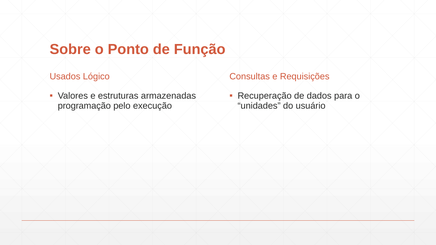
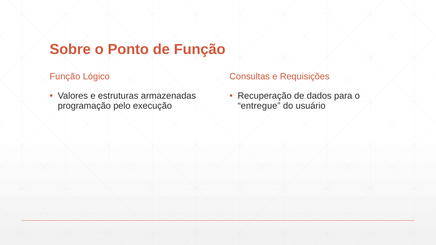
Usados: Usados -> Função (65, 76)
unidades: unidades -> entregue (259, 106)
